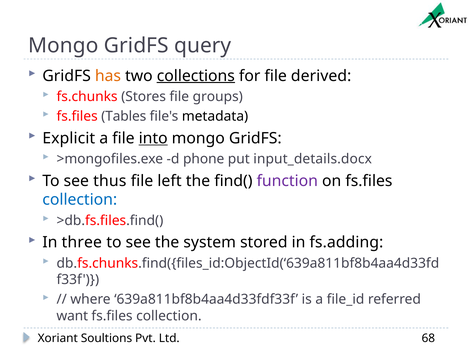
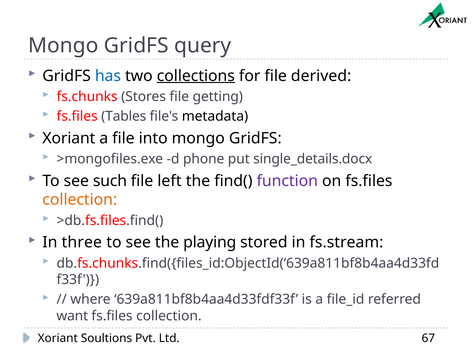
has colour: orange -> blue (108, 76)
groups: groups -> getting (218, 97)
Explicit: Explicit -> Xoriant (69, 138)
into underline: present -> none (153, 138)
input_details.docx: input_details.docx -> single_details.docx (313, 159)
thus: thus -> such (110, 181)
collection colour: blue -> orange (80, 200)
system: system -> playing (210, 242)
fs.adding: fs.adding -> fs.stream (346, 242)
68: 68 -> 67 (428, 338)
